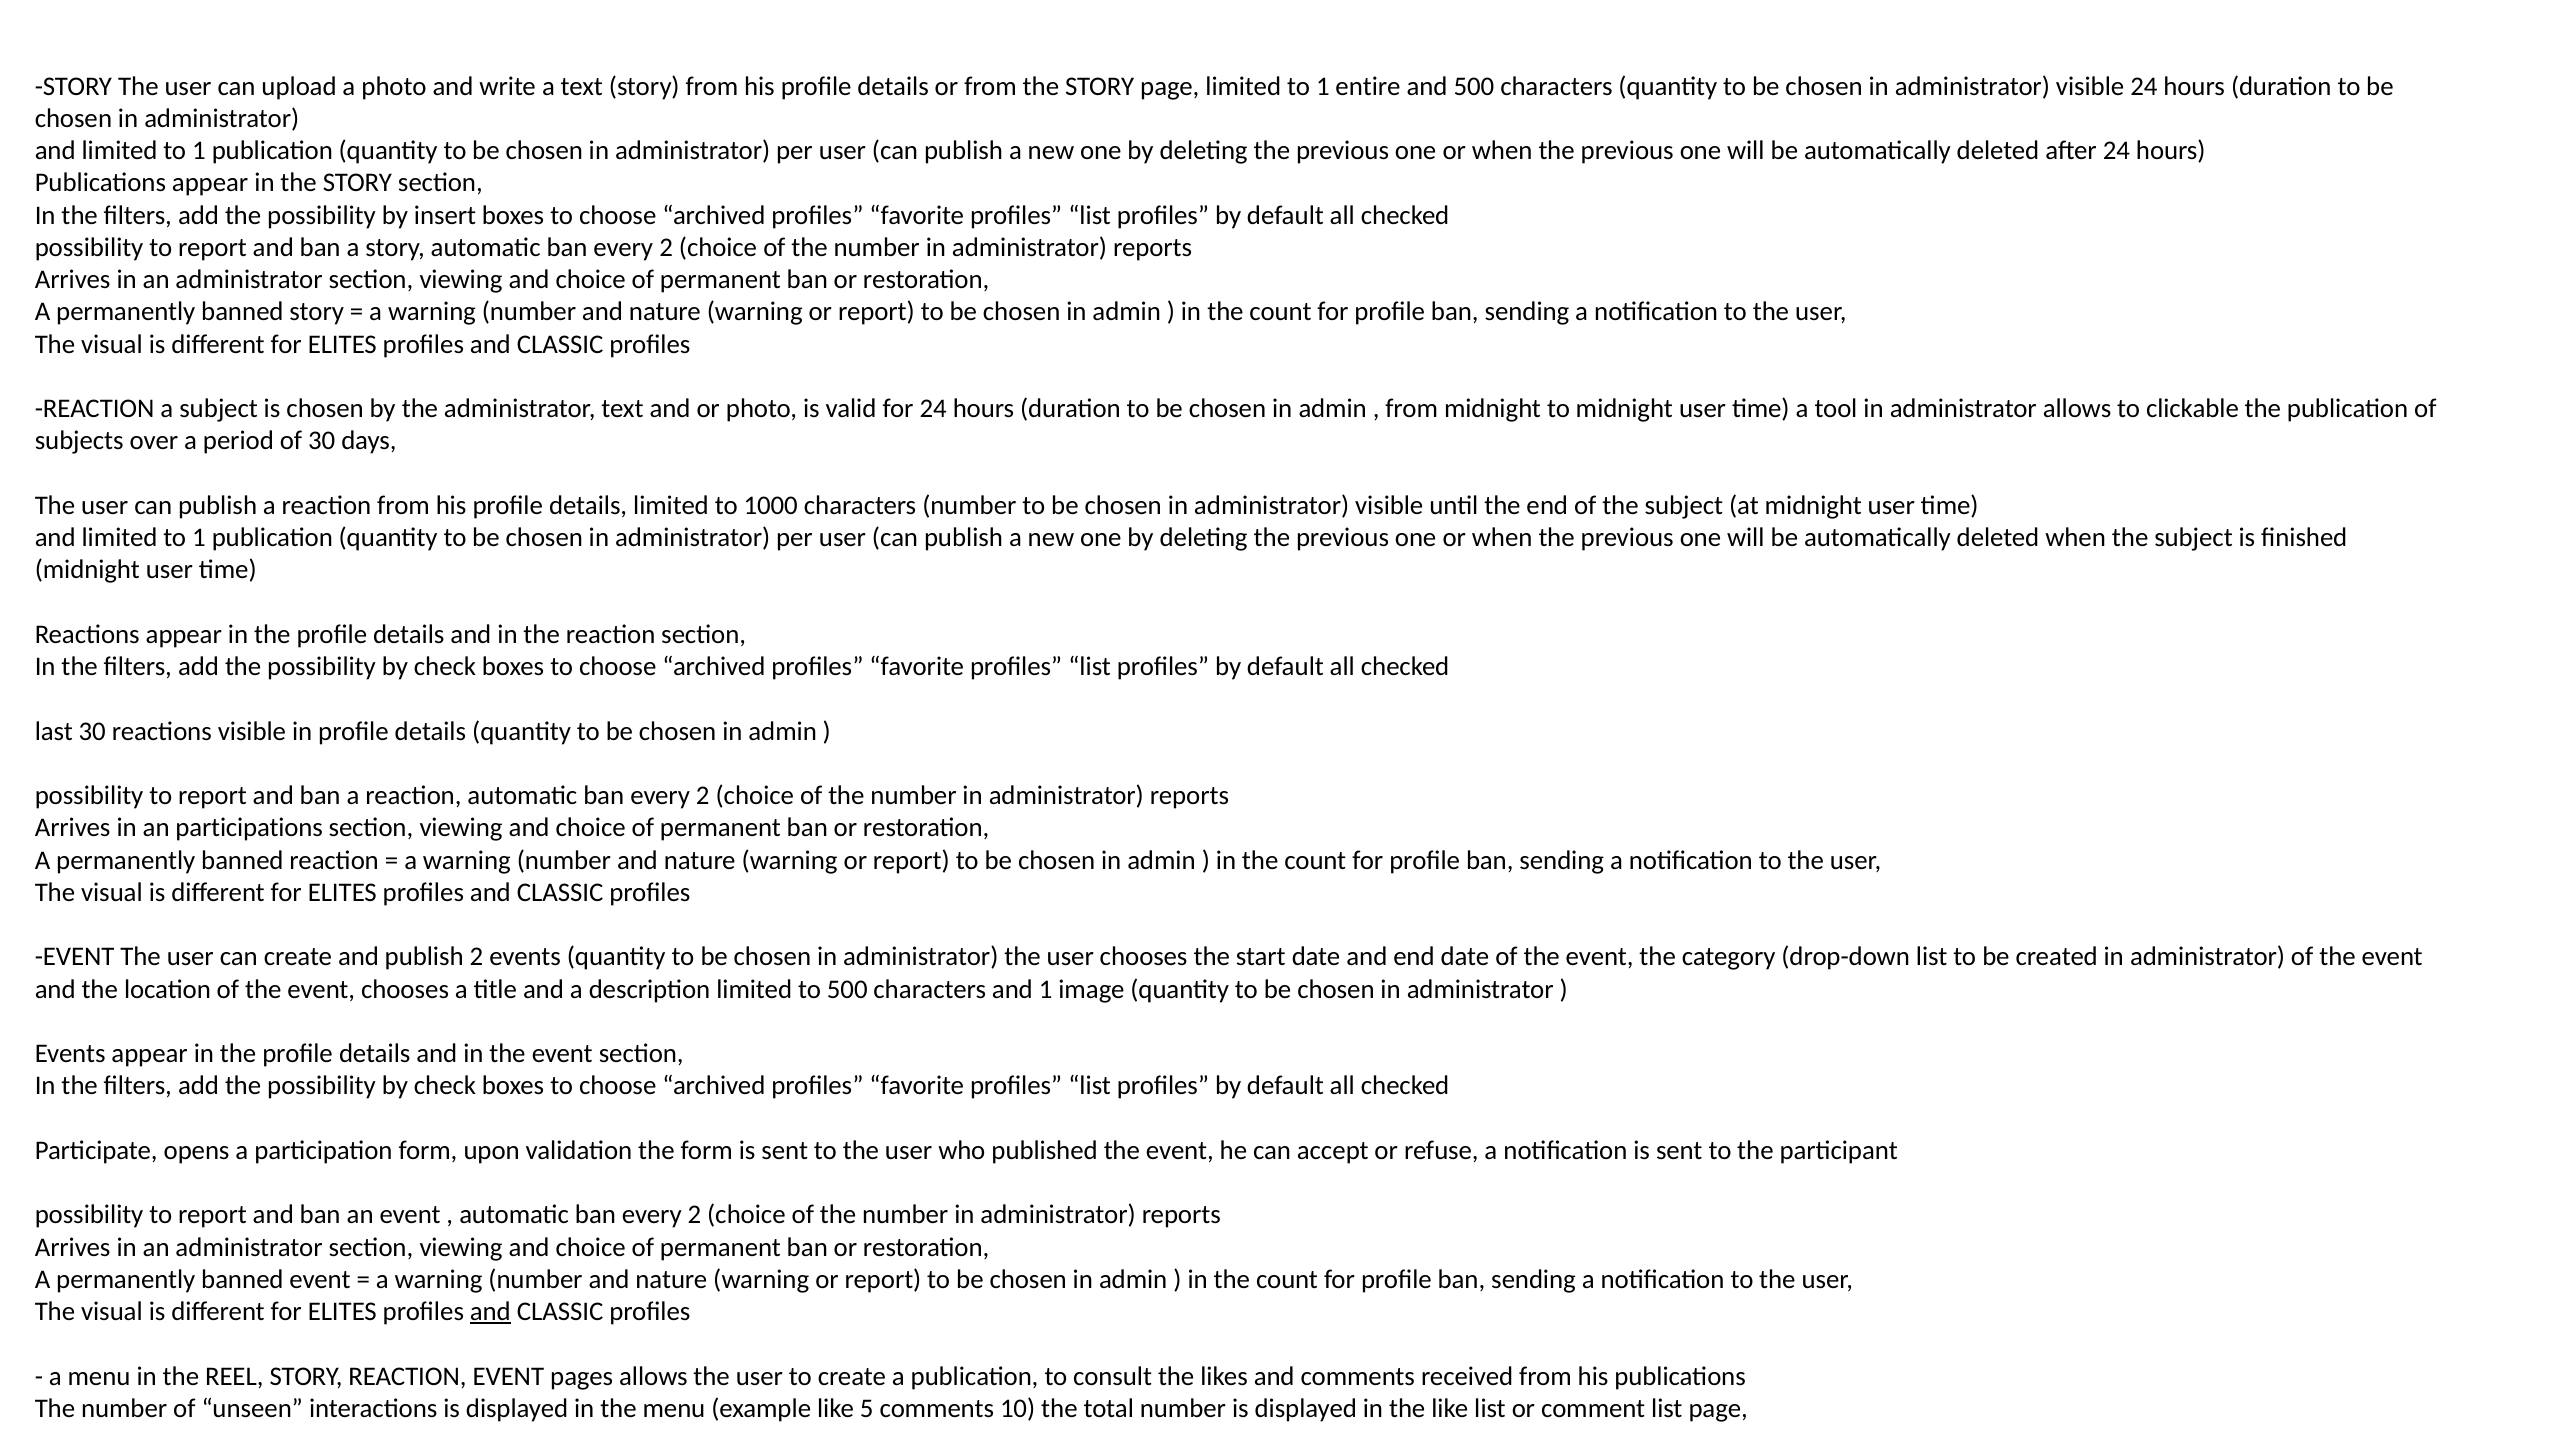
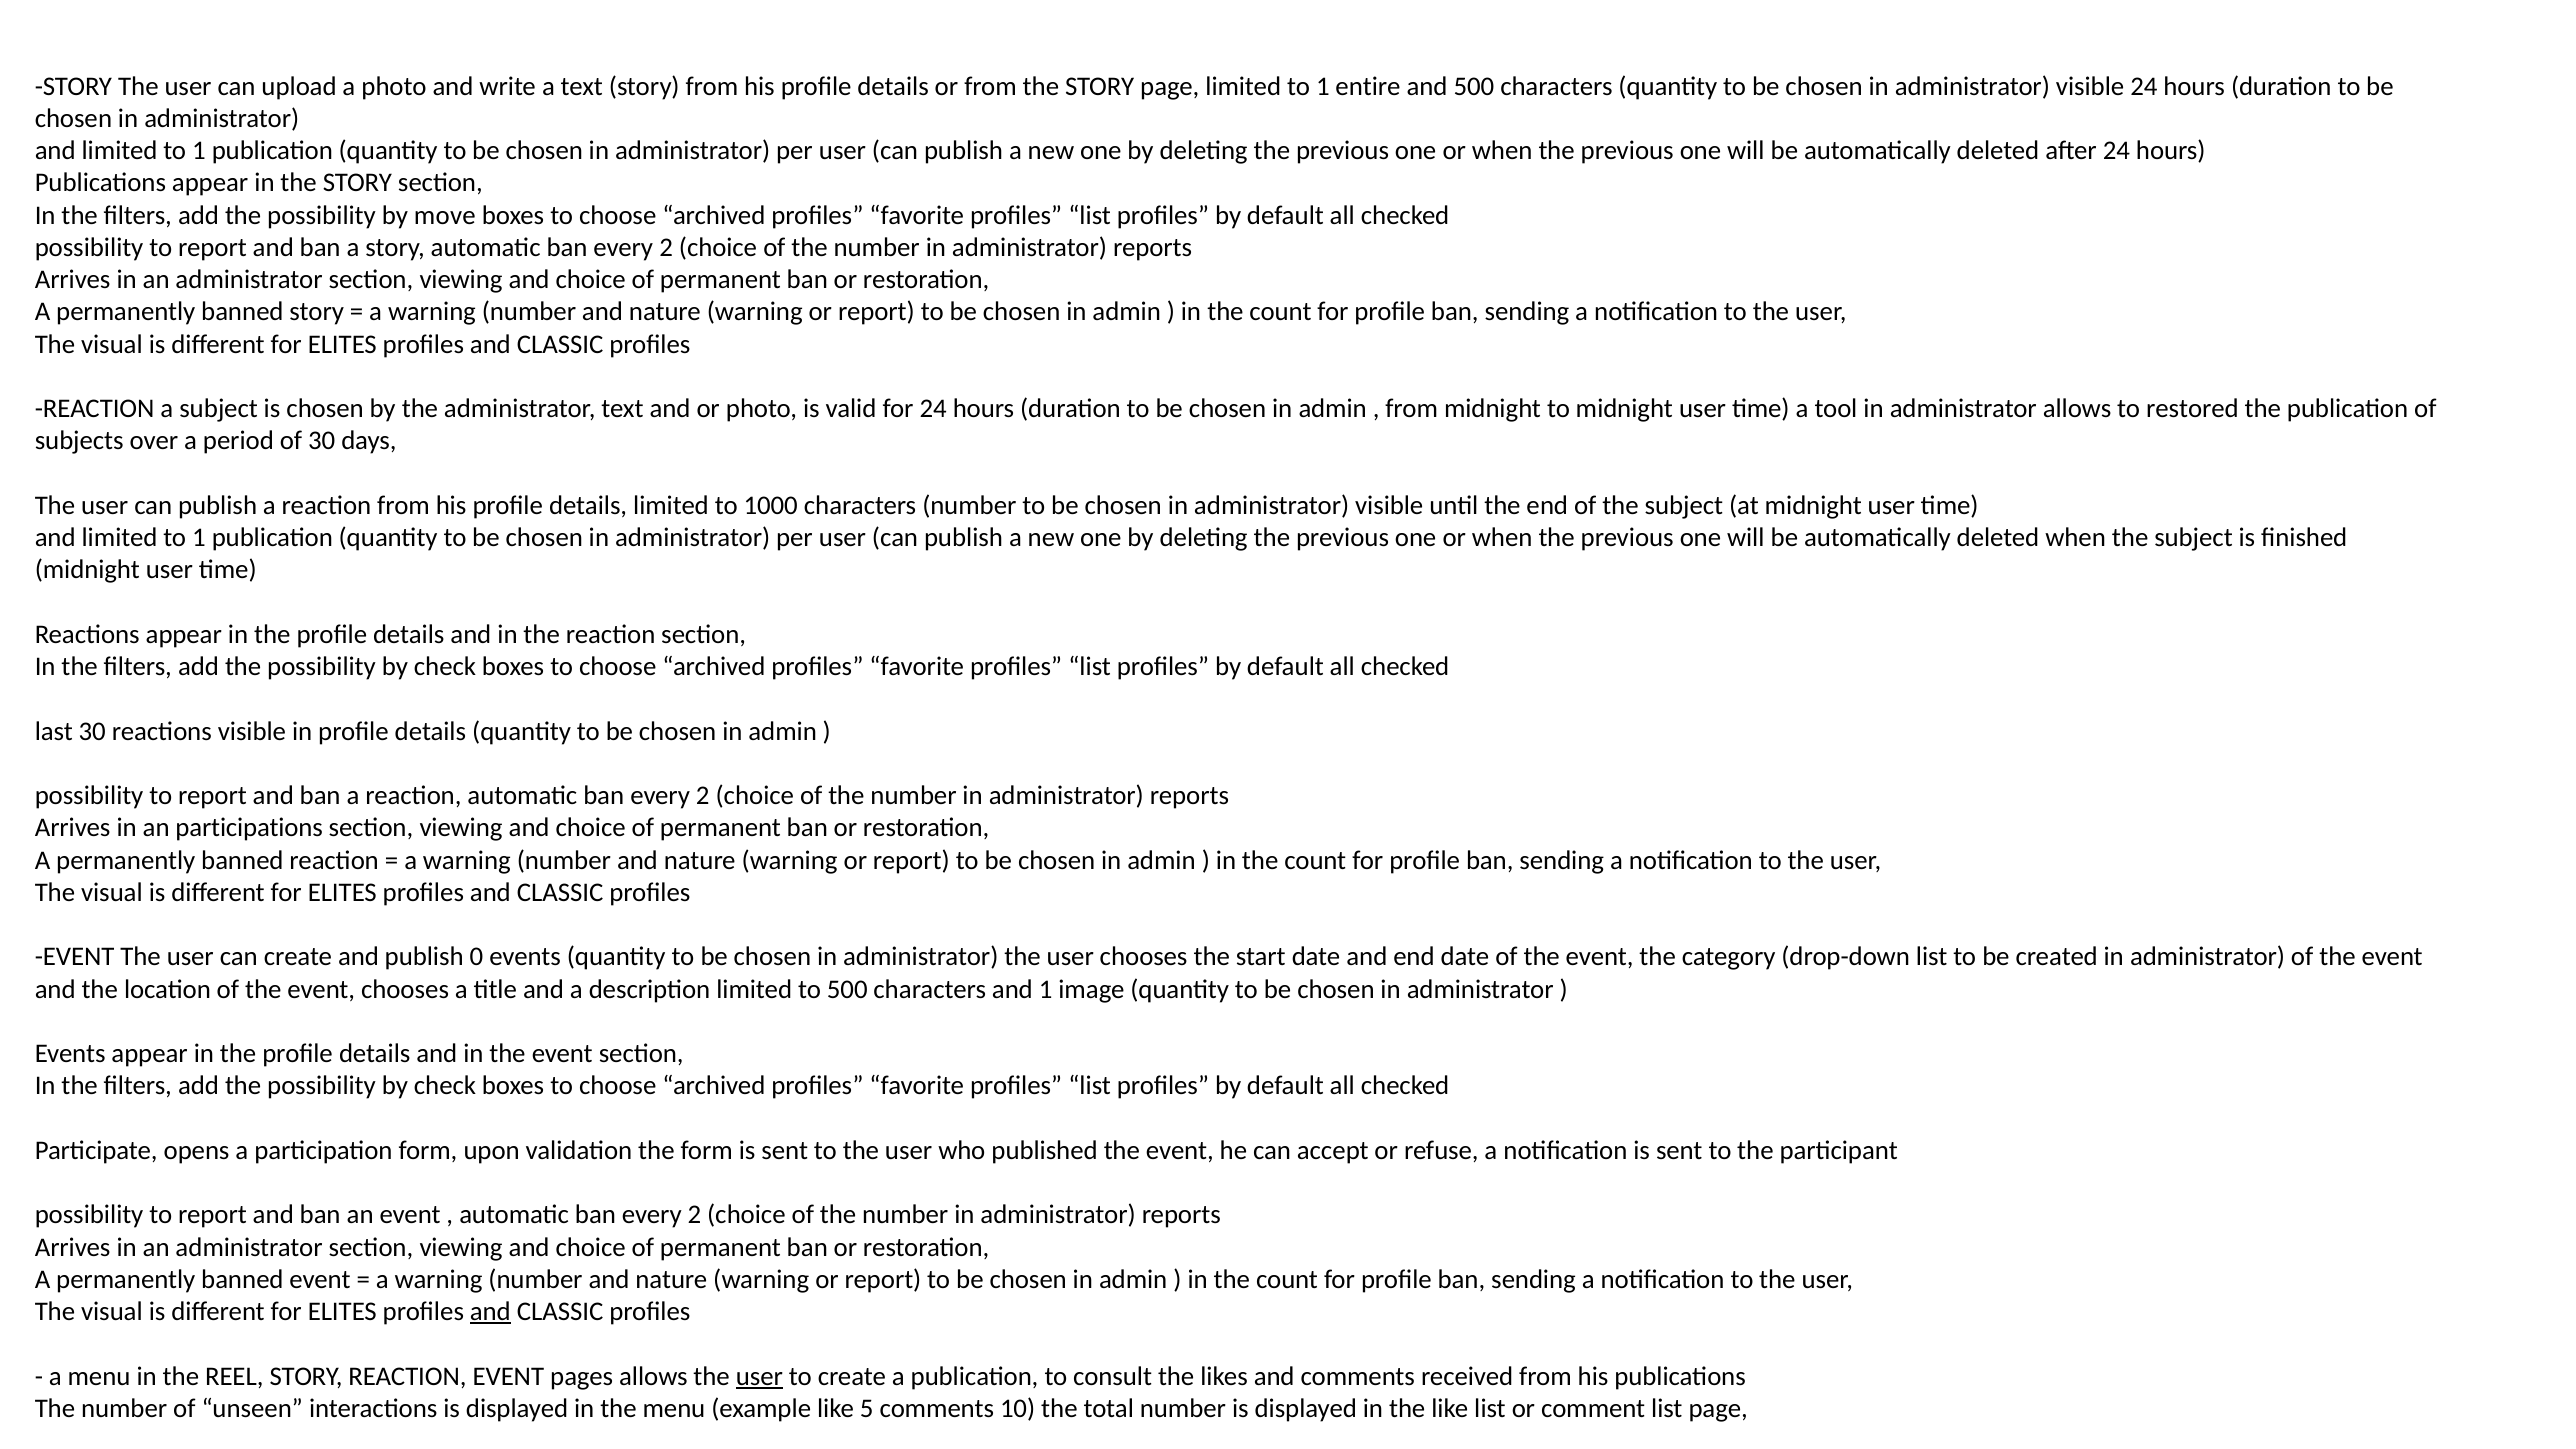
insert: insert -> move (445, 215)
clickable: clickable -> restored (2192, 409)
publish 2: 2 -> 0 (476, 957)
user underline: none -> present (759, 1376)
